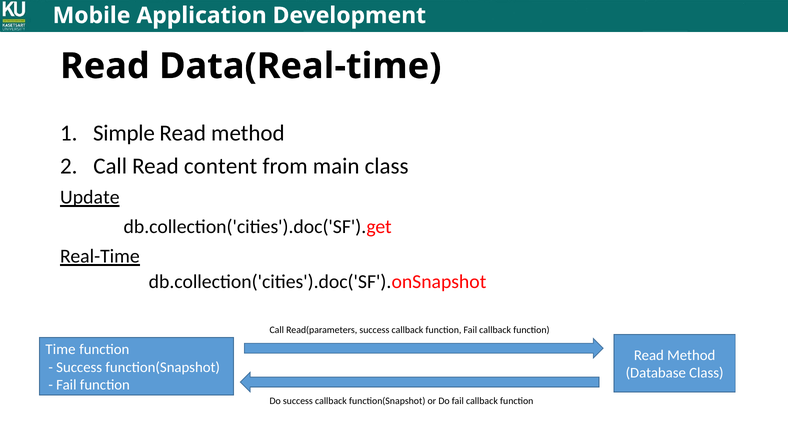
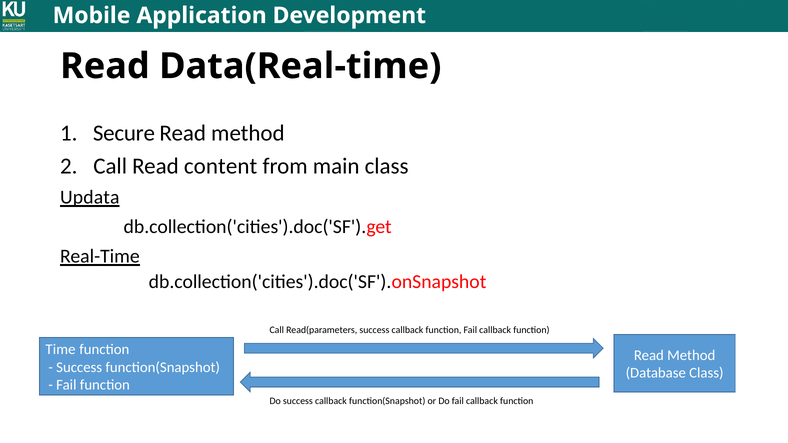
Simple: Simple -> Secure (124, 133)
Update: Update -> Updata (90, 198)
